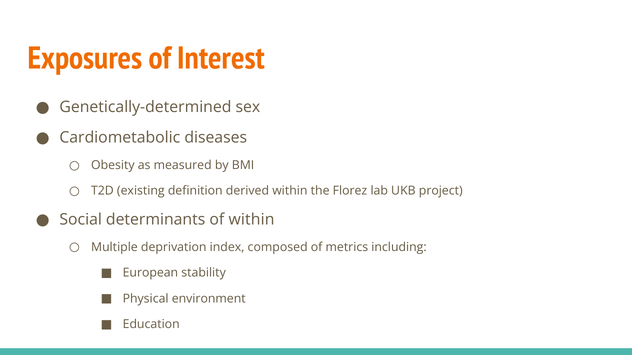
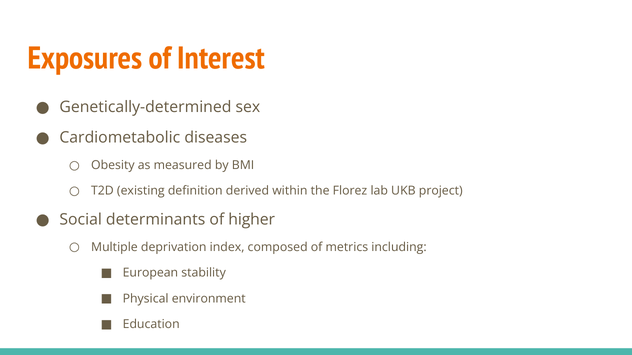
of within: within -> higher (252, 220)
